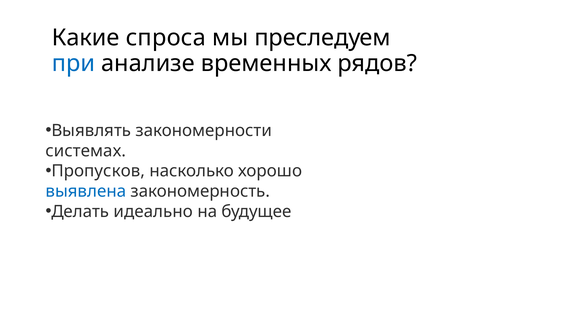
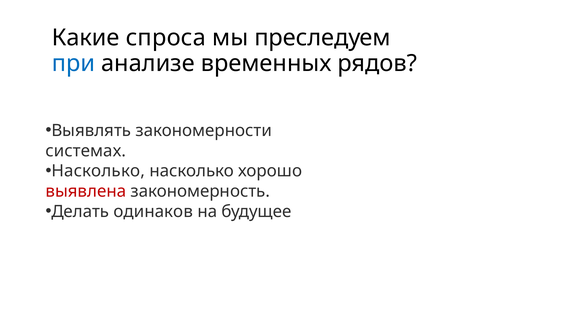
Пропусков: Пропусков -> Насколько (98, 171)
выявлена colour: blue -> red (86, 192)
идеально: идеально -> одинаков (153, 212)
